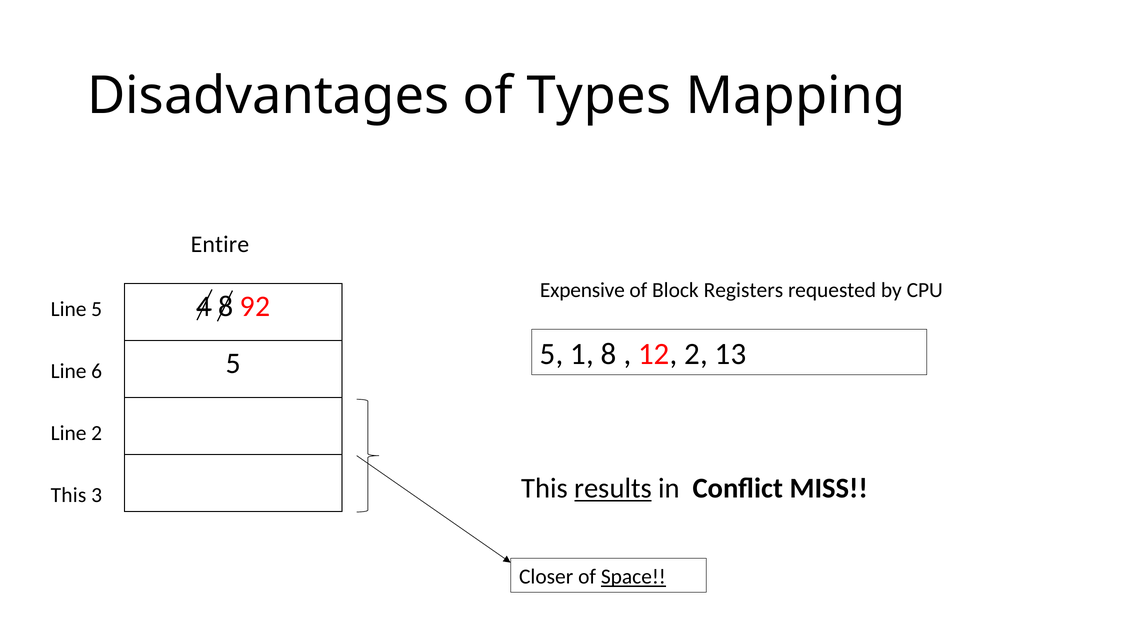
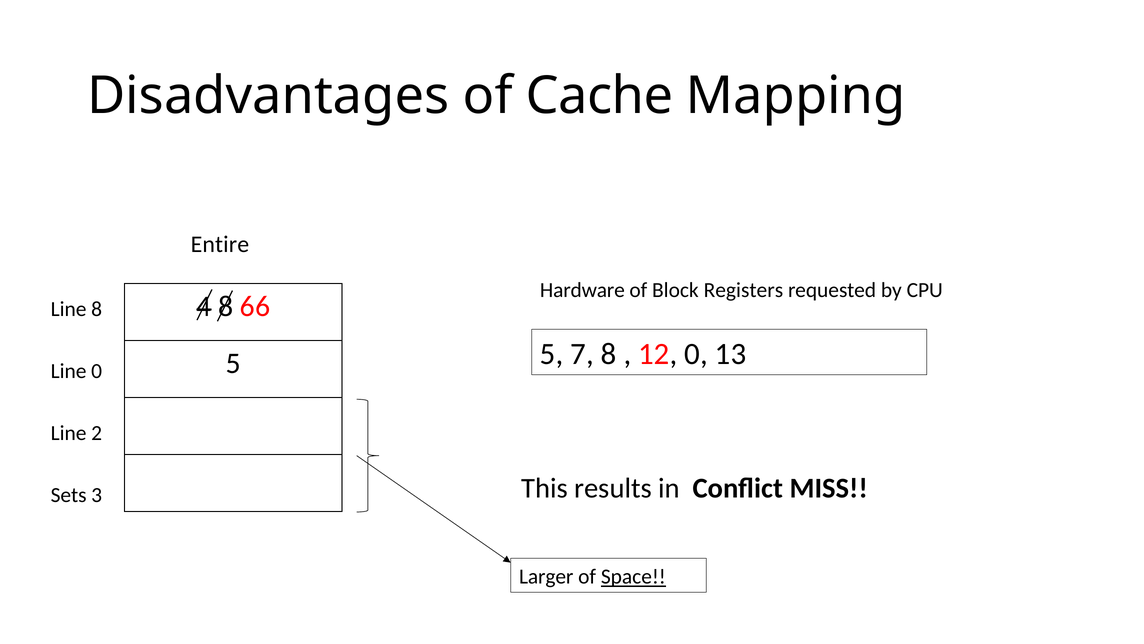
Types: Types -> Cache (600, 96)
Expensive: Expensive -> Hardware (582, 290)
92: 92 -> 66 (255, 306)
Line 5: 5 -> 8 (97, 309)
1: 1 -> 7 (582, 354)
12 2: 2 -> 0 (696, 354)
Line 6: 6 -> 0 (97, 371)
results underline: present -> none (613, 488)
This: This -> Sets (69, 495)
Closer: Closer -> Larger (546, 576)
